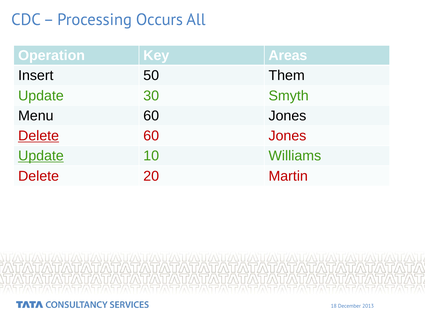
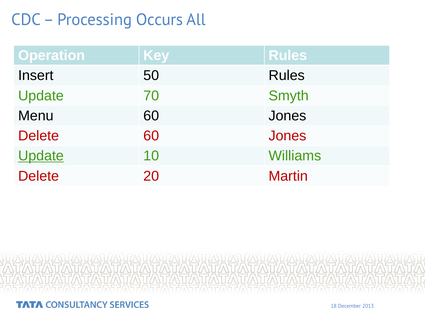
Key Areas: Areas -> Rules (288, 55)
50 Them: Them -> Rules (287, 76)
30: 30 -> 70 (151, 96)
Delete underline: present -> none (39, 136)
